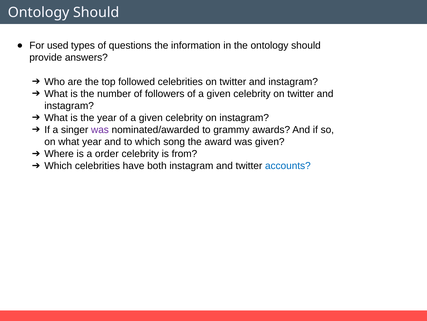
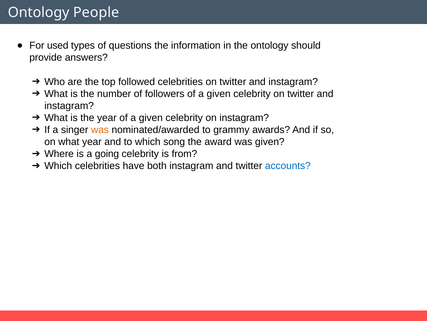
Should: Should -> People (96, 12)
was colour: purple -> orange (100, 130)
order: order -> going (107, 154)
